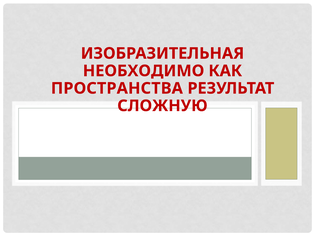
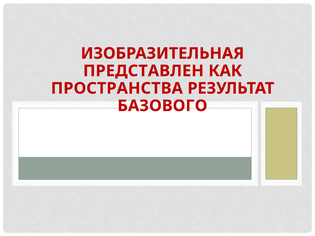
НЕОБХОДИМО: НЕОБХОДИМО -> ПРЕДСТАВЛЕН (143, 71)
СЛОЖНУЮ: СЛОЖНУЮ -> БАЗОВОГО (162, 106)
